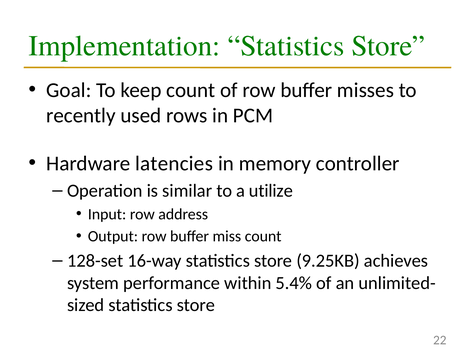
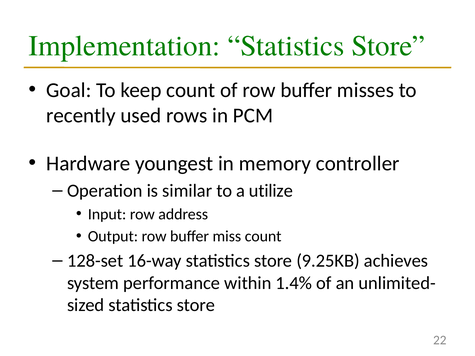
latencies: latencies -> youngest (174, 164)
5.4%: 5.4% -> 1.4% (294, 283)
